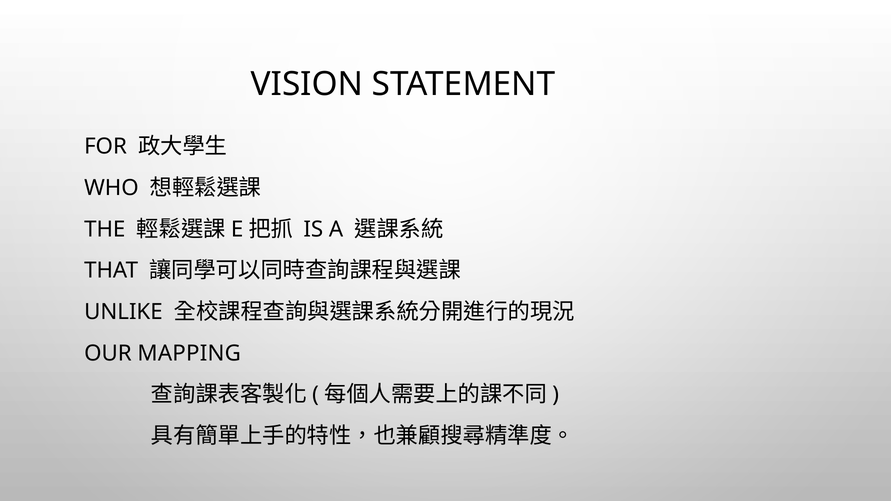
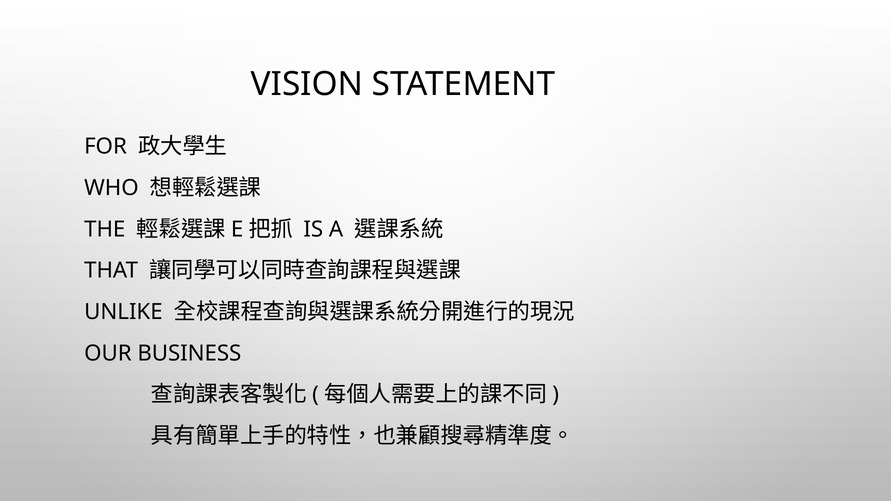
MAPPING: MAPPING -> BUSINESS (189, 353)
